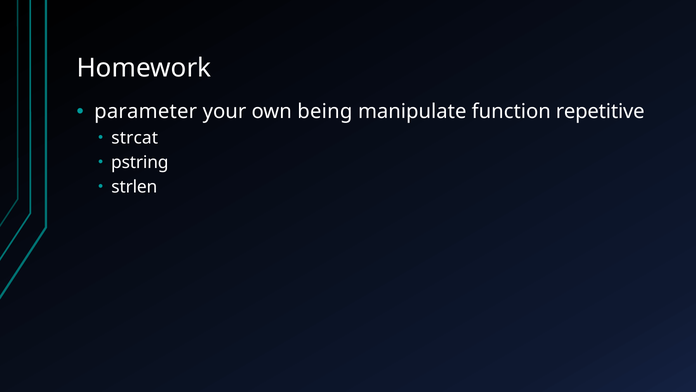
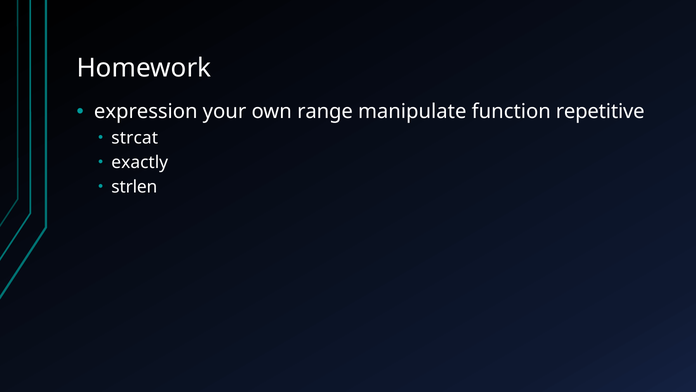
parameter: parameter -> expression (146, 111)
being: being -> range (325, 111)
pstring: pstring -> exactly (140, 162)
